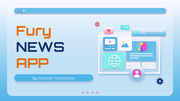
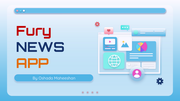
Fury colour: orange -> red (34, 31)
